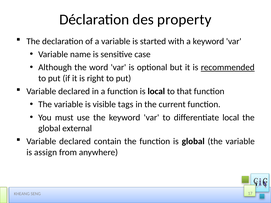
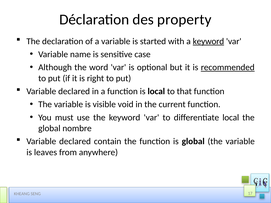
keyword underline: none -> present (208, 41)
tags: tags -> void (126, 105)
external: external -> nombre (77, 128)
assign: assign -> leaves (46, 152)
